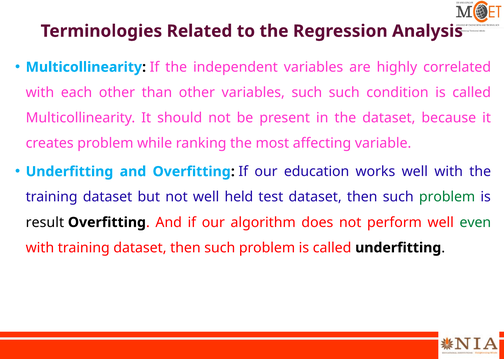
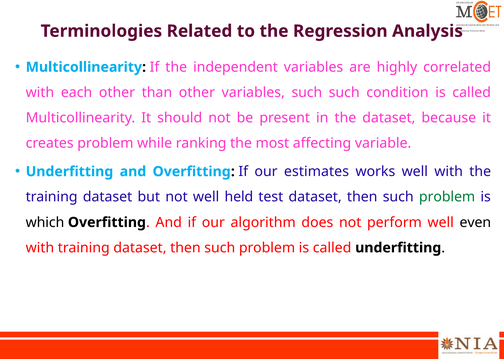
education: education -> estimates (317, 171)
result: result -> which (45, 222)
even colour: green -> black (475, 222)
